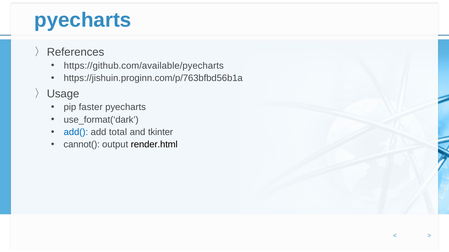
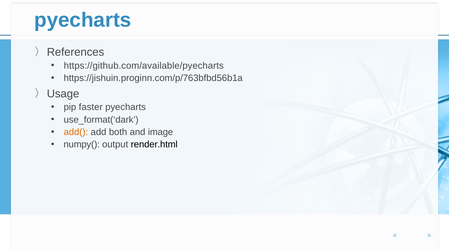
add( colour: blue -> orange (76, 132)
total: total -> both (118, 132)
tkinter: tkinter -> image (161, 132)
cannot(: cannot( -> numpy( (82, 145)
